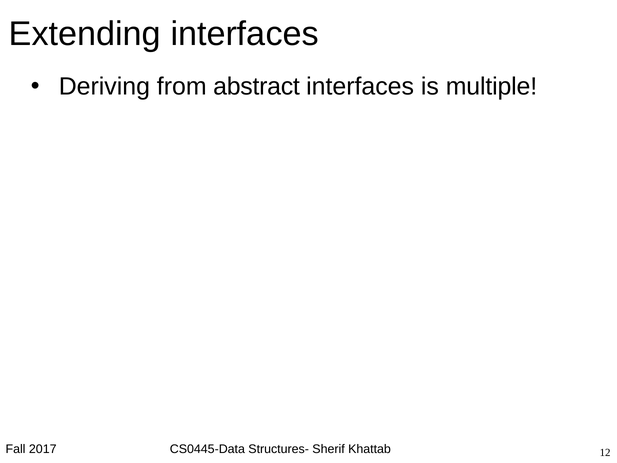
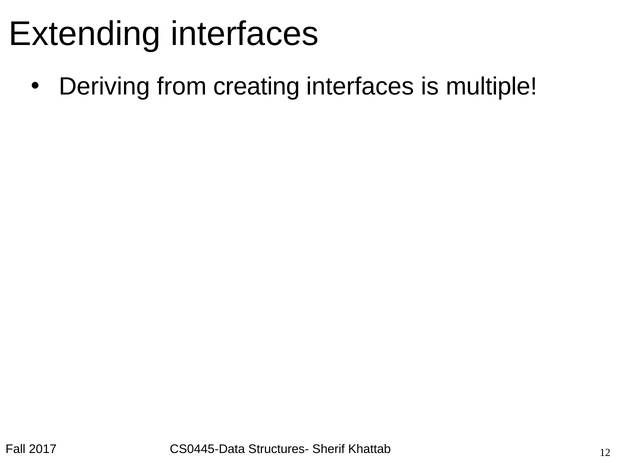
abstract: abstract -> creating (257, 87)
